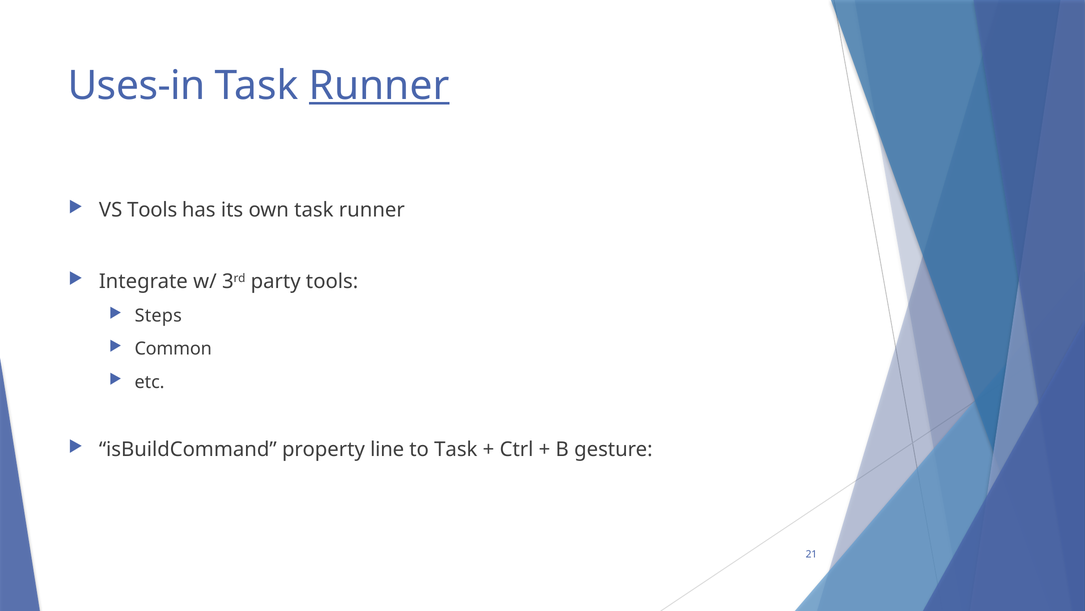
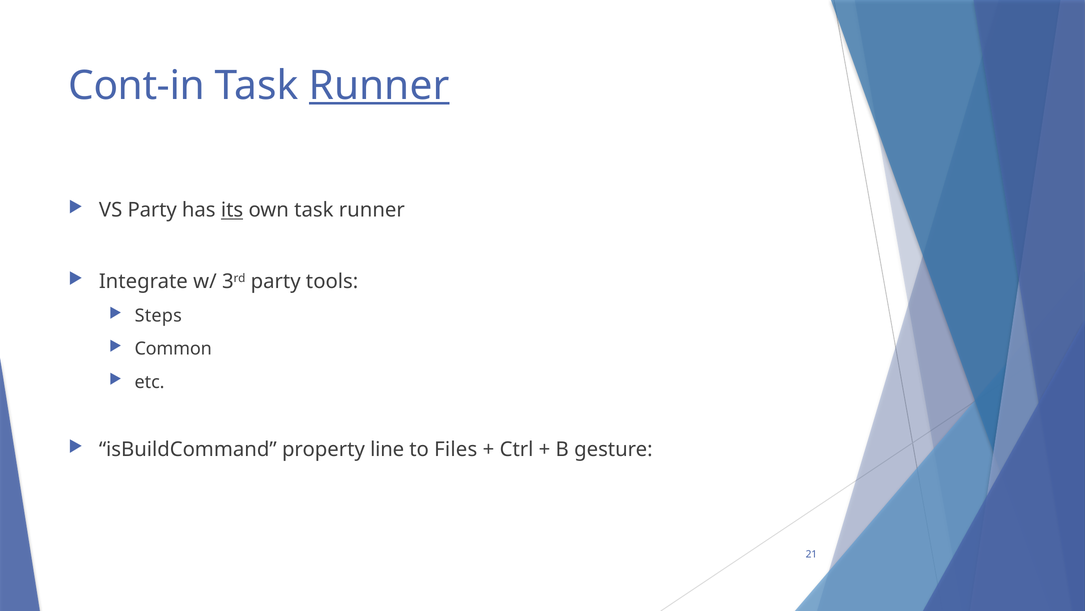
Uses-in: Uses-in -> Cont-in (137, 86)
VS Tools: Tools -> Party (152, 210)
its underline: none -> present (232, 210)
to Task: Task -> Files (456, 449)
